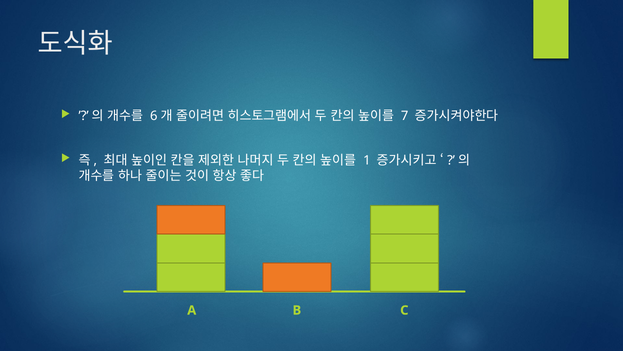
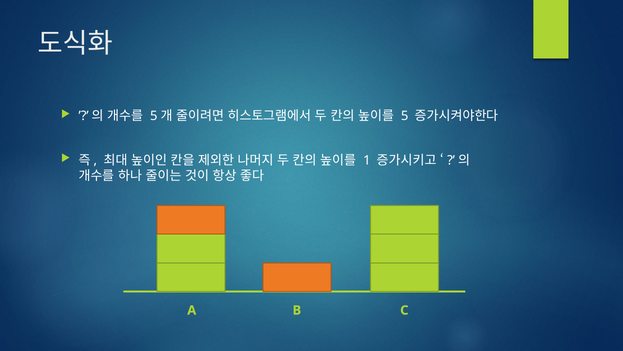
6: 6 -> 5 (154, 116)
7: 7 -> 5 (405, 116)
